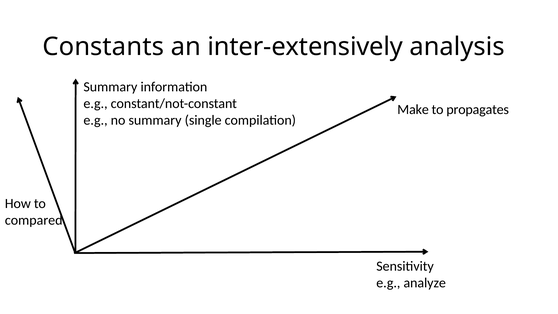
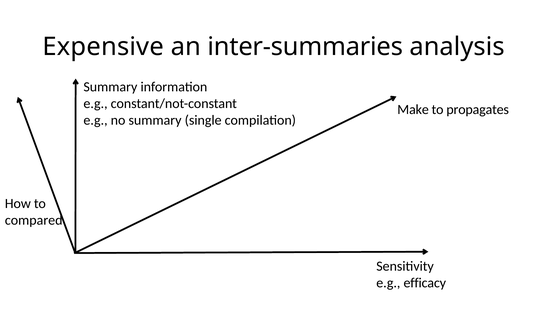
Constants: Constants -> Expensive (103, 47)
inter-extensively: inter-extensively -> inter-summaries (305, 47)
analyze: analyze -> efficacy (425, 283)
